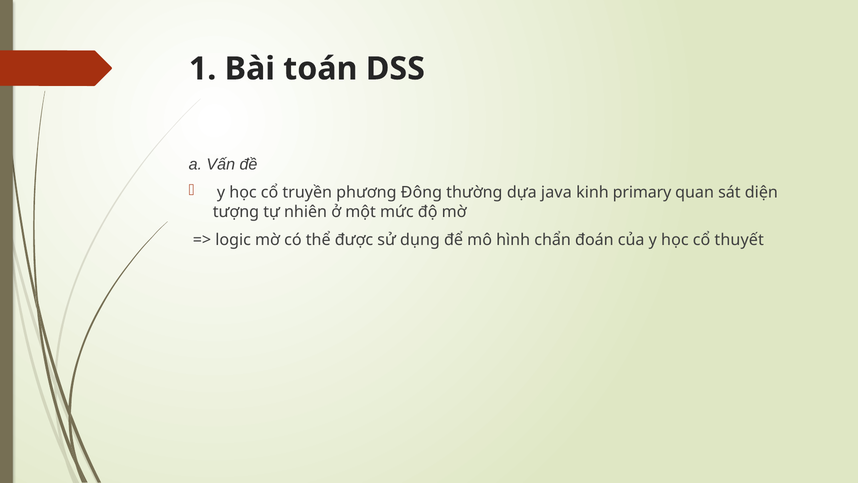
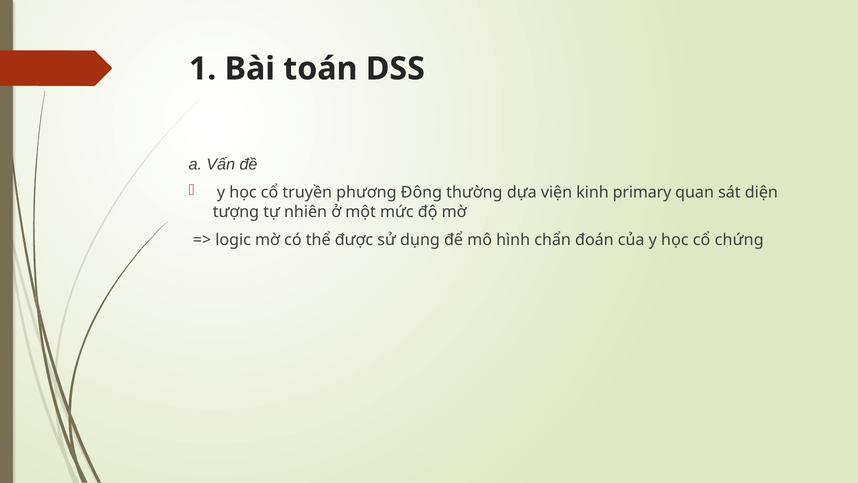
java: java -> viện (556, 192)
thuyết: thuyết -> chứng (739, 240)
